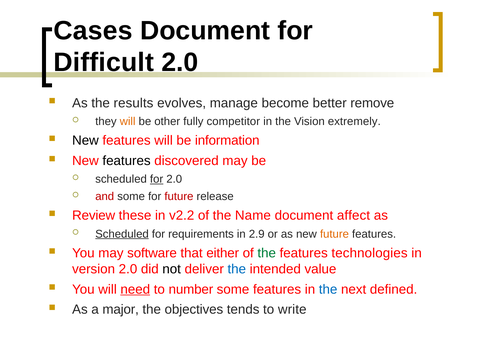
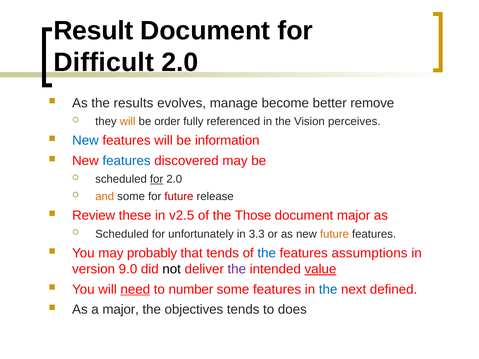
Cases: Cases -> Result (93, 31)
other: other -> order (167, 121)
competitor: competitor -> referenced (233, 121)
extremely: extremely -> perceives (354, 121)
New colour: black -> blue (85, 141)
features colour: black -> blue (127, 161)
and colour: red -> orange (105, 197)
v2.2: v2.2 -> v2.5 (182, 216)
Name: Name -> Those (253, 216)
document affect: affect -> major (354, 216)
Scheduled underline: present -> none (122, 234)
requirements: requirements -> unfortunately (201, 234)
2.9: 2.9 -> 3.3 (257, 234)
software: software -> probably (152, 253)
that either: either -> tends (223, 253)
the colour: green -> blue (267, 253)
technologies: technologies -> assumptions (370, 253)
version 2.0: 2.0 -> 9.0 (128, 269)
the colour: blue -> purple (237, 269)
value underline: none -> present (320, 269)
write: write -> does (292, 310)
